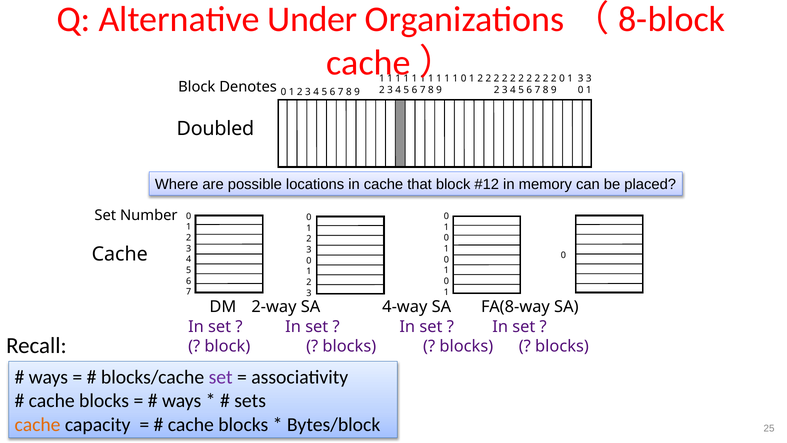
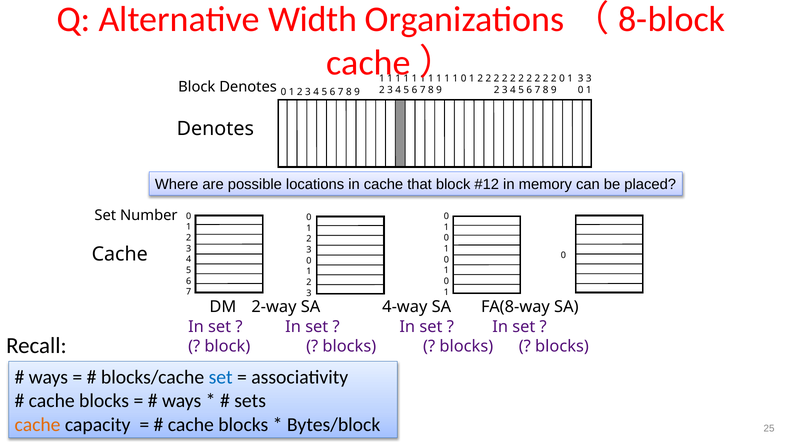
Under: Under -> Width (312, 19)
Doubled: Doubled -> Denotes (215, 129)
set colour: purple -> blue (221, 377)
